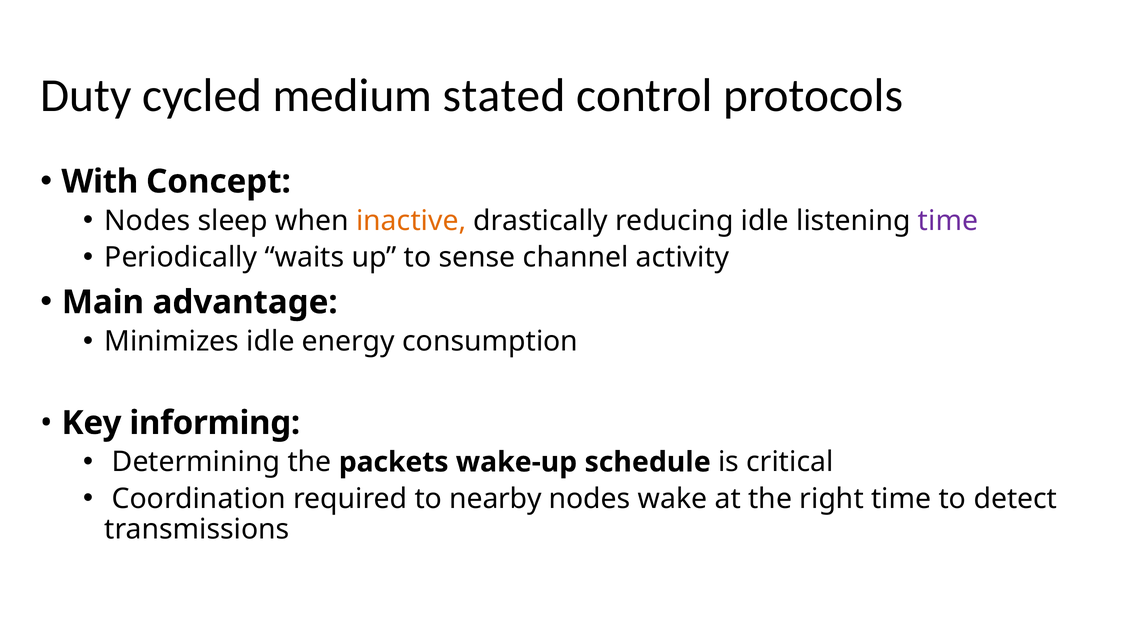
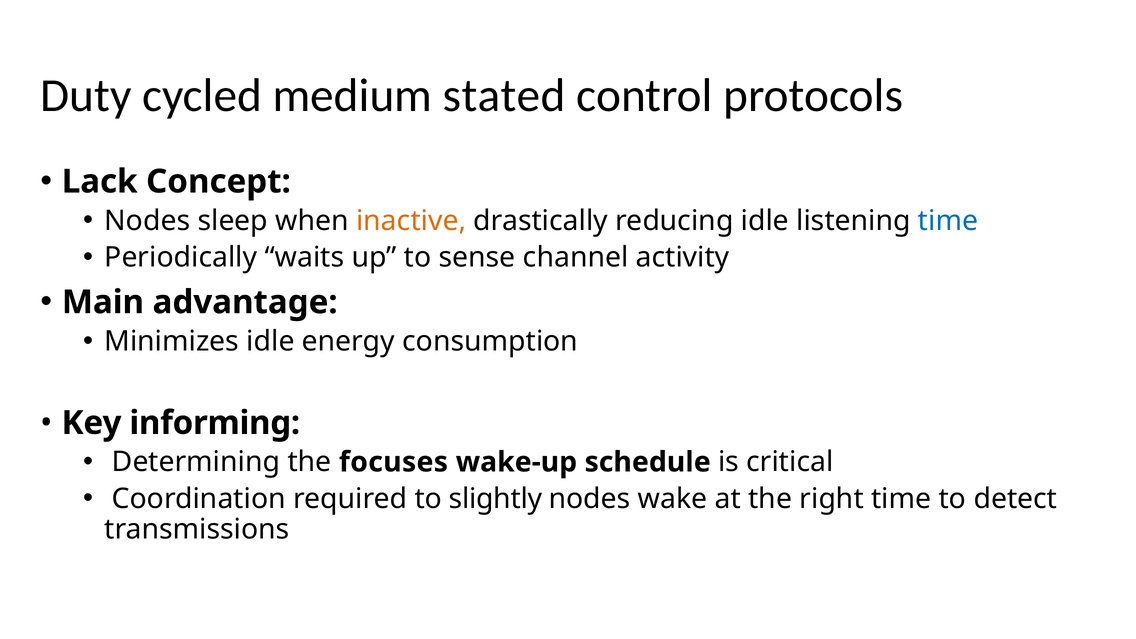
With: With -> Lack (100, 182)
time colour: purple -> blue (948, 221)
packets: packets -> focuses (393, 462)
nearby: nearby -> slightly (496, 499)
